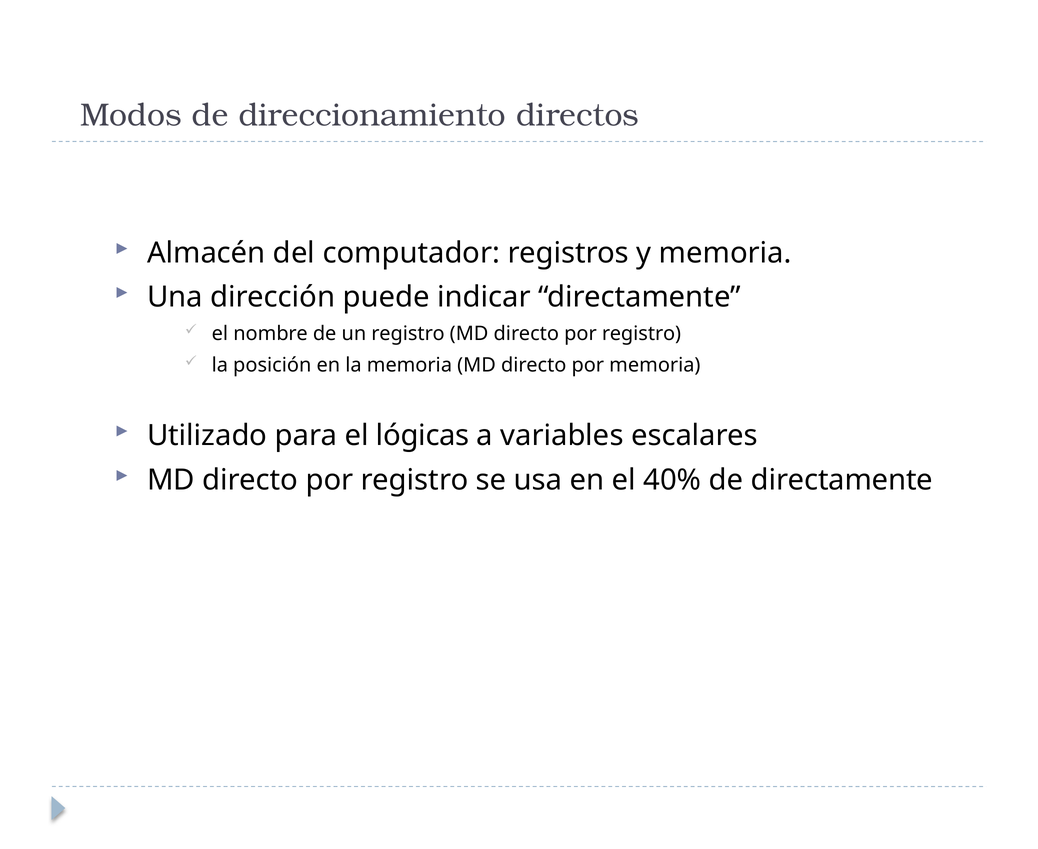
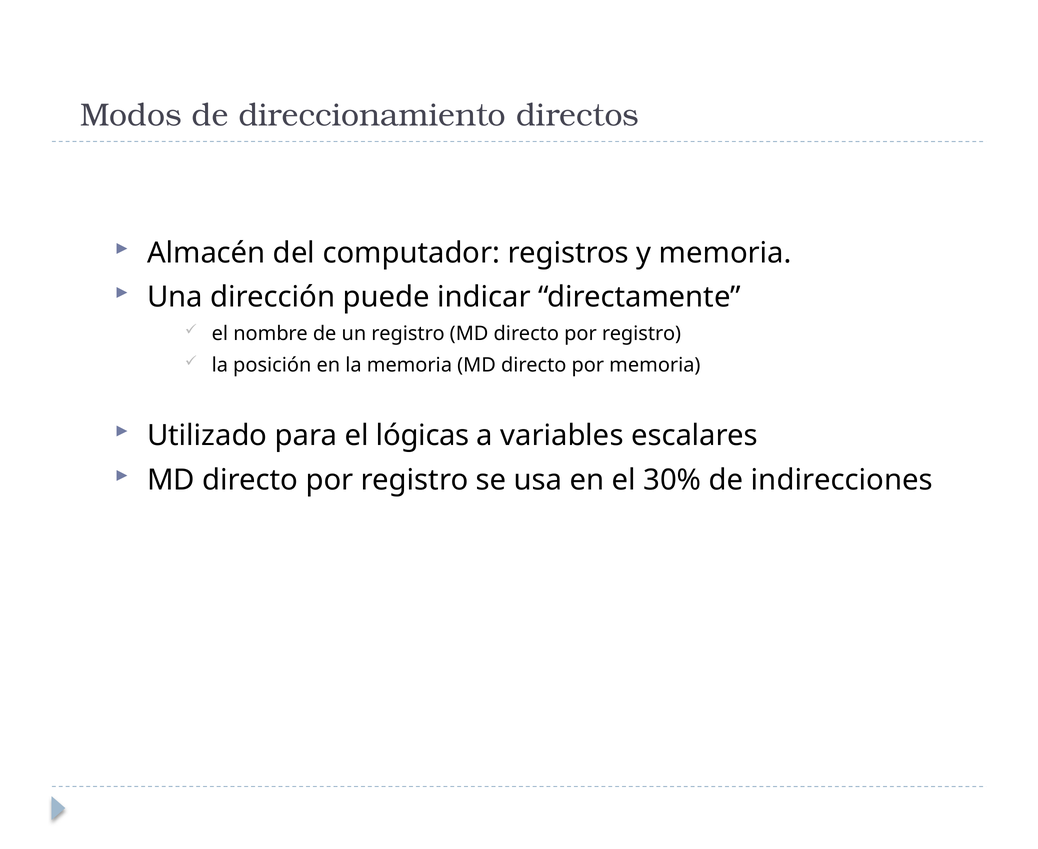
40%: 40% -> 30% (672, 480)
de directamente: directamente -> indirecciones (842, 480)
